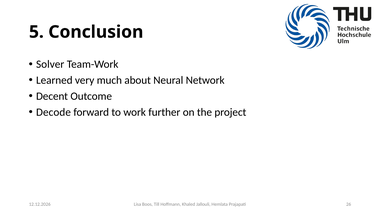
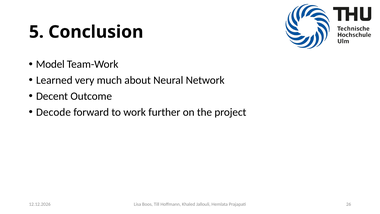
Solver: Solver -> Model (50, 64)
